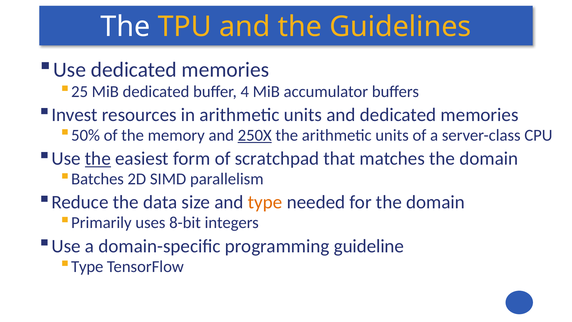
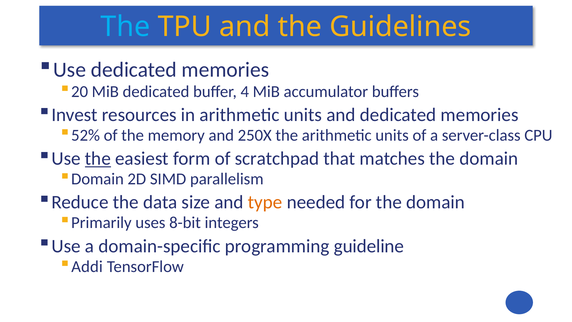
The colour: white -> light blue (125, 27)
25: 25 -> 20 (80, 91)
50%: 50% -> 52% (86, 135)
250X underline: present -> none (255, 135)
Batches: Batches -> Domain (97, 179)
Type: Type -> Addi (87, 266)
